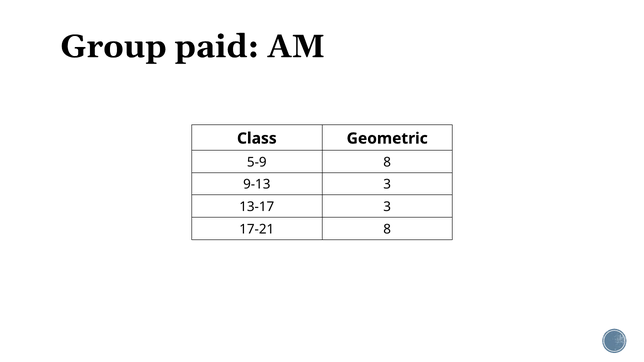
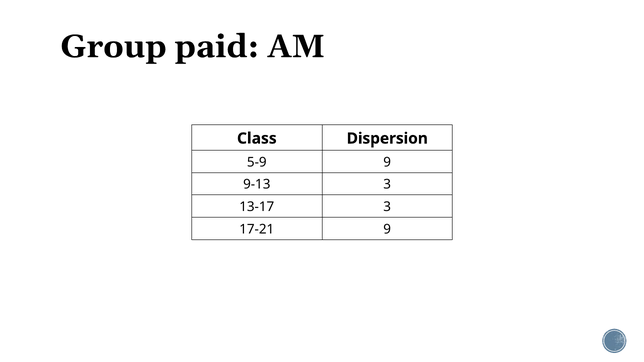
Geometric: Geometric -> Dispersion (387, 139)
5-9 8: 8 -> 9 (387, 162)
17-21 8: 8 -> 9 (387, 229)
